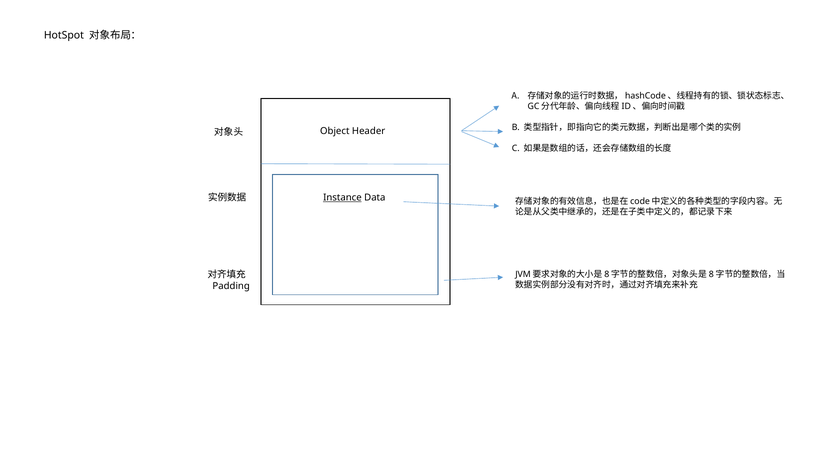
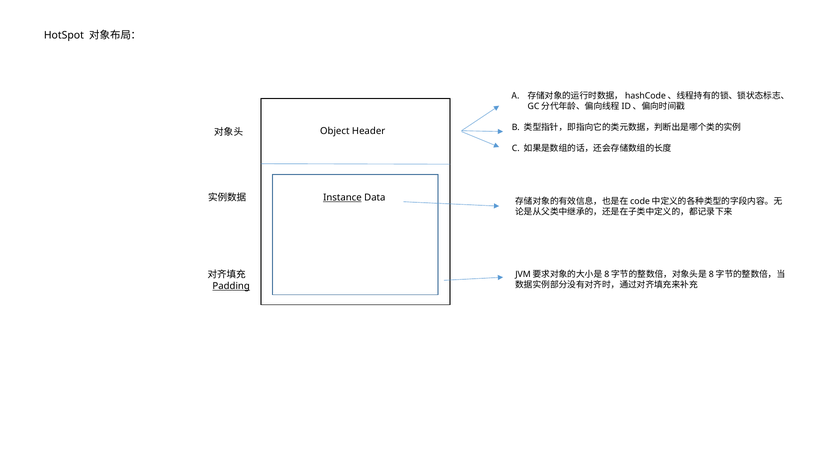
Padding underline: none -> present (231, 286)
